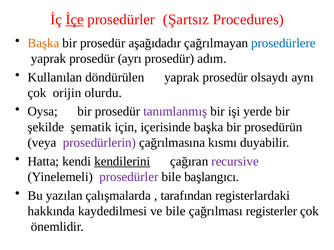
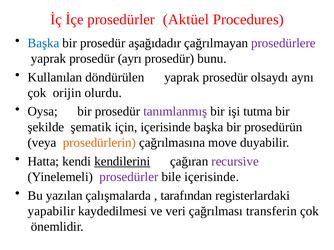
İçe underline: present -> none (75, 20)
Şartsız: Şartsız -> Aktüel (186, 20)
Başka colour: orange -> blue (44, 43)
prosedürlere colour: blue -> purple (283, 43)
adım: adım -> bunu (212, 59)
yerde: yerde -> tutma (258, 112)
prosedürlerin colour: purple -> orange (99, 143)
kısmı: kısmı -> move (223, 143)
bile başlangıcı: başlangıcı -> içerisinde (212, 177)
hakkında: hakkında -> yapabilir (51, 212)
ve bile: bile -> veri (176, 212)
registerler: registerler -> transferin (271, 212)
